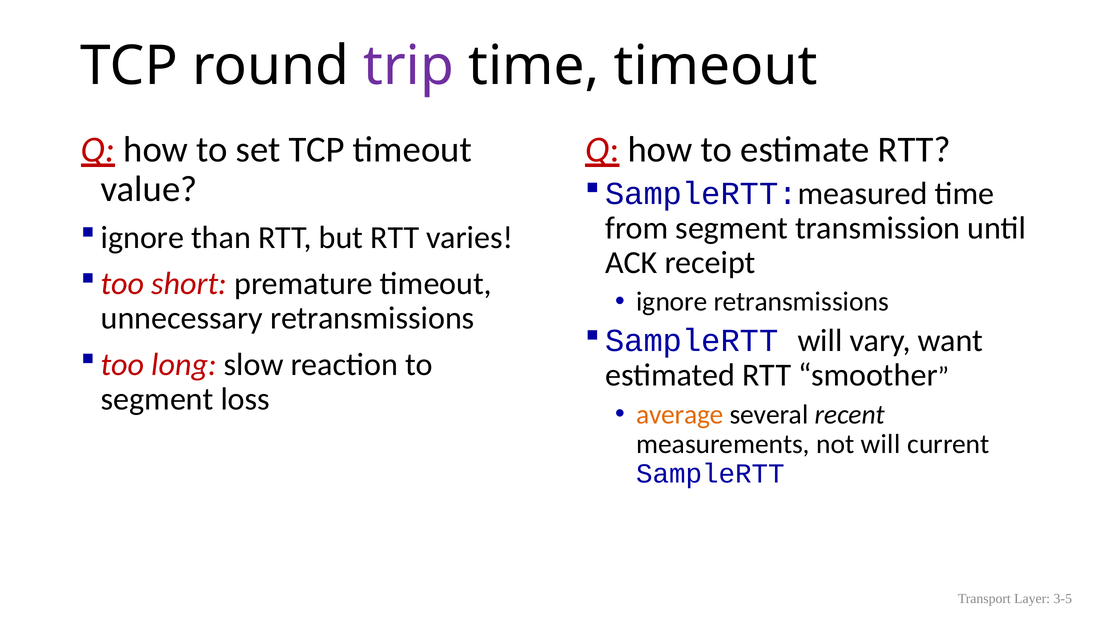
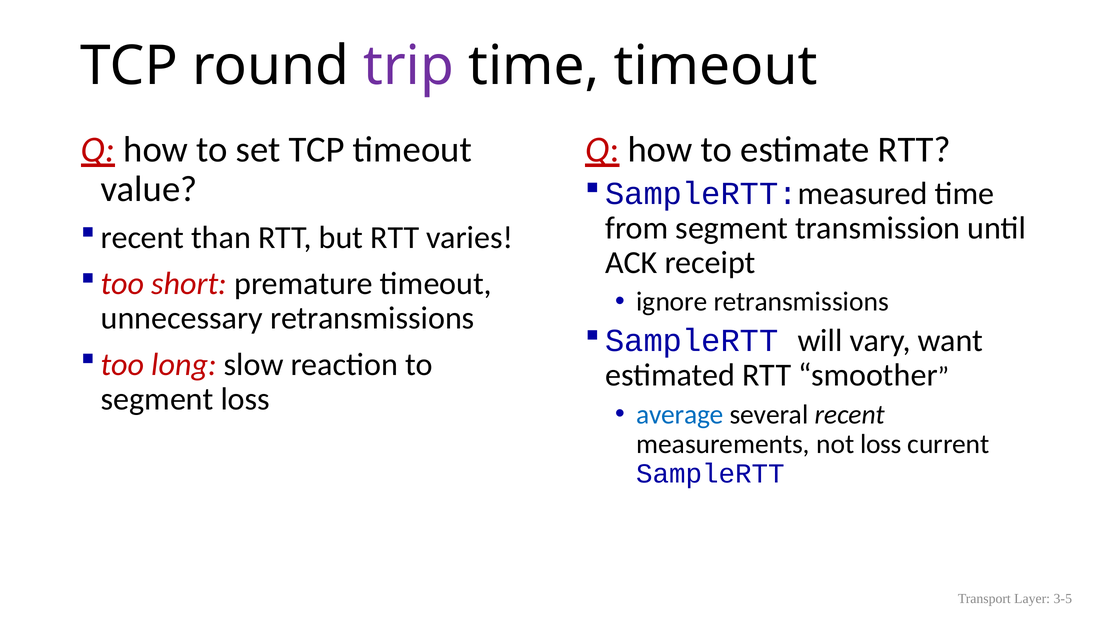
ignore: ignore -> recent (143, 238)
average colour: orange -> blue (680, 415)
not will: will -> loss (881, 444)
